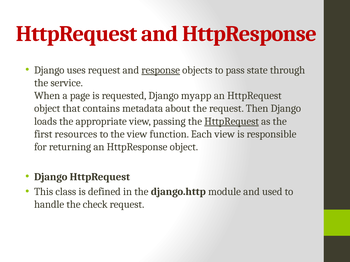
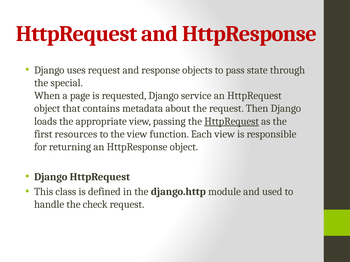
response underline: present -> none (161, 70)
service: service -> special (67, 83)
myapp: myapp -> service (196, 96)
